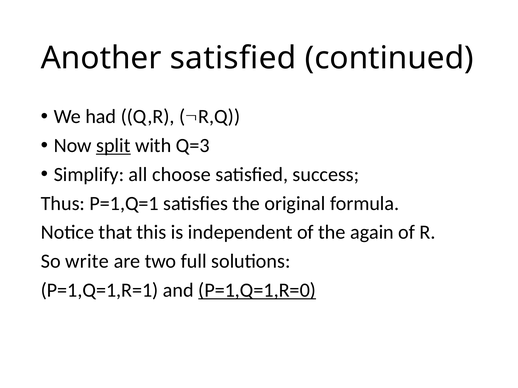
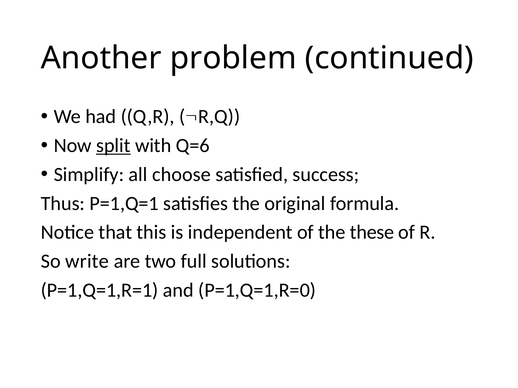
Another satisfied: satisfied -> problem (233, 58)
Q=3: Q=3 -> Q=6 (193, 146)
again: again -> these (372, 233)
P=1,Q=1,R=0 underline: present -> none (257, 291)
